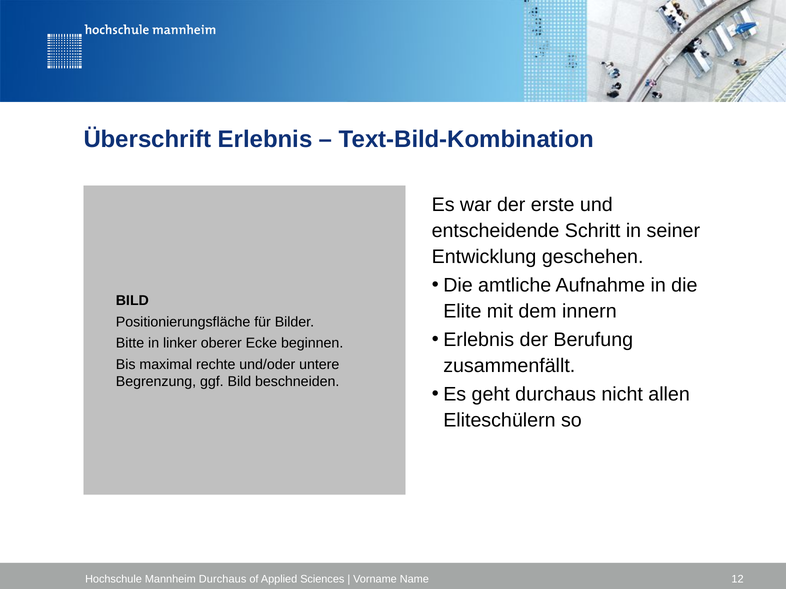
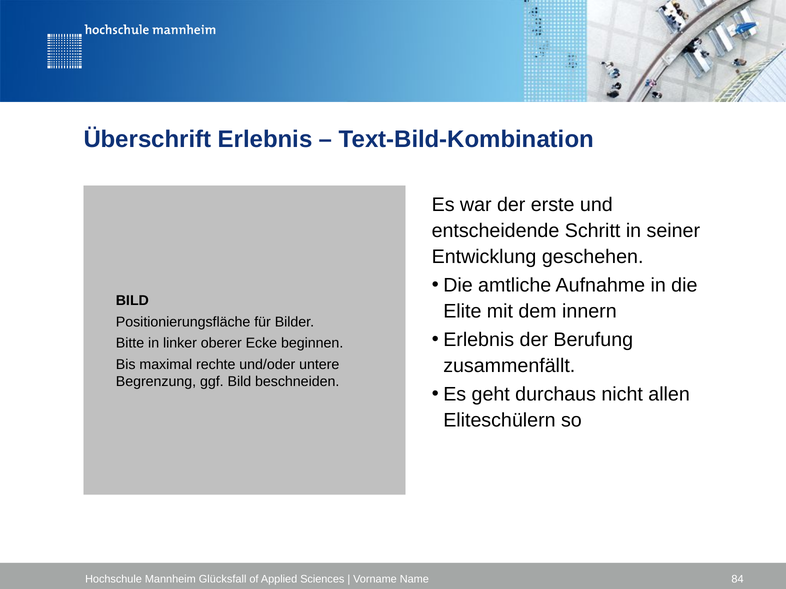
Mannheim Durchaus: Durchaus -> Glücksfall (223, 580)
12: 12 -> 84 (738, 579)
